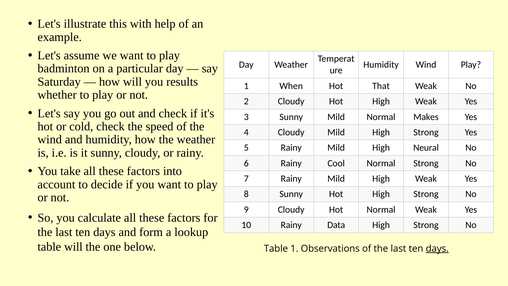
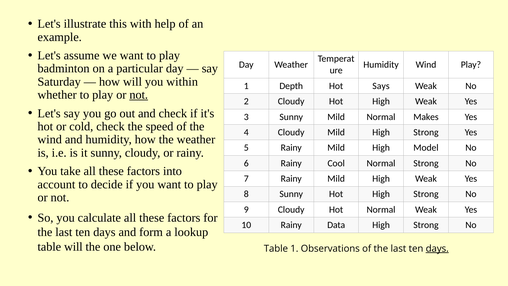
results: results -> within (182, 82)
When: When -> Depth (291, 86)
That: That -> Says (381, 86)
not underline: none -> present (139, 95)
Neural: Neural -> Model (426, 148)
